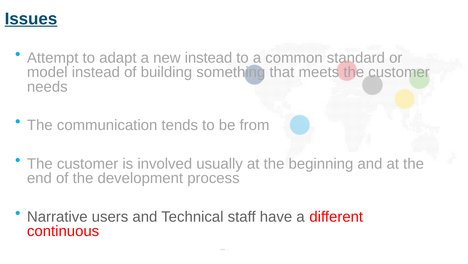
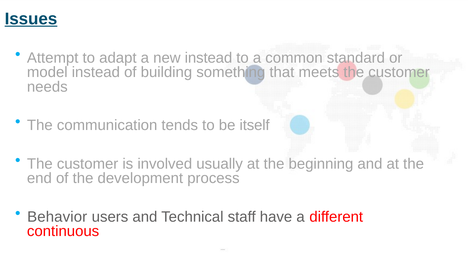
from: from -> itself (255, 125)
Narrative: Narrative -> Behavior (57, 216)
